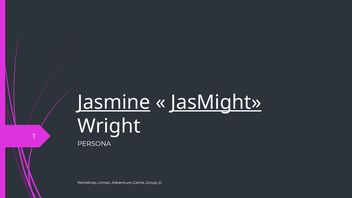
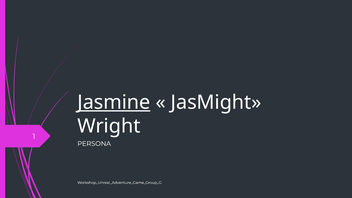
JasMight underline: present -> none (216, 102)
